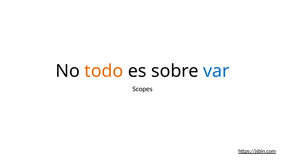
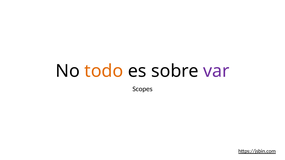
var colour: blue -> purple (216, 71)
